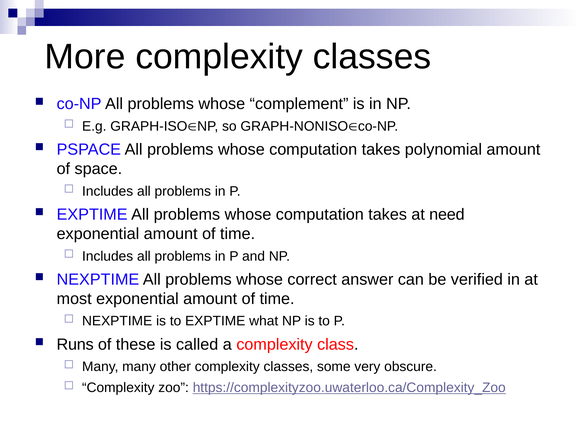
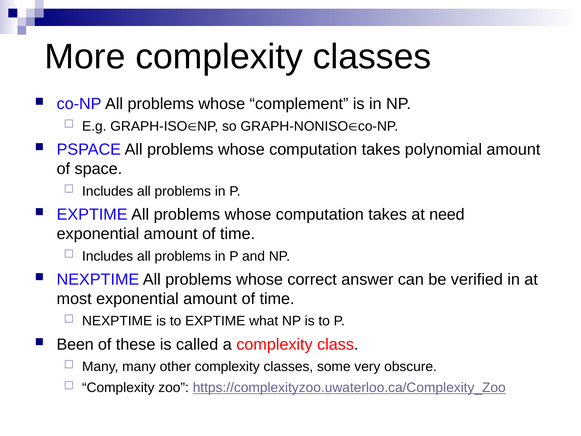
Runs: Runs -> Been (75, 344)
